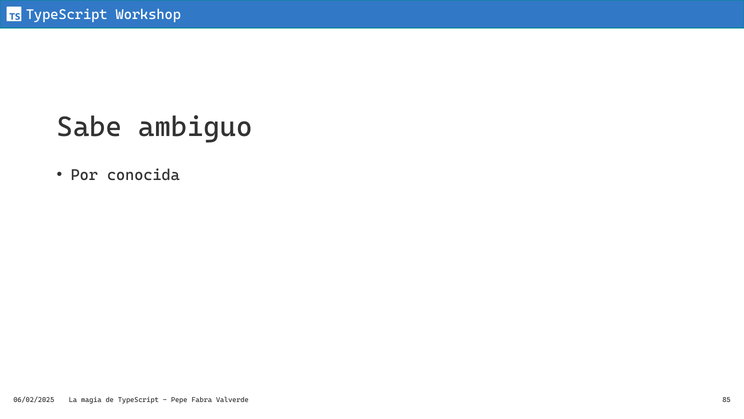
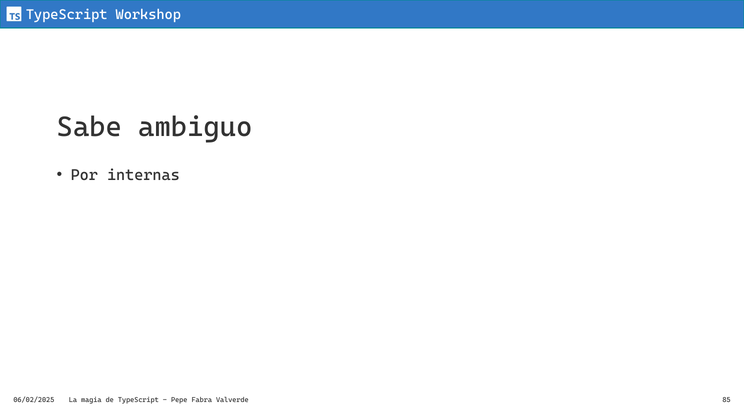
conocida: conocida -> internas (143, 175)
